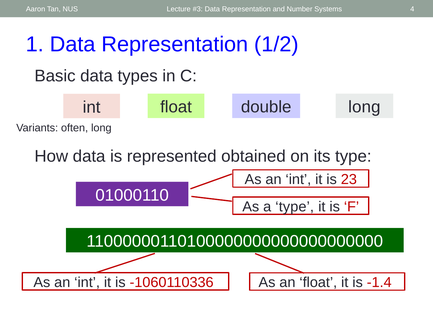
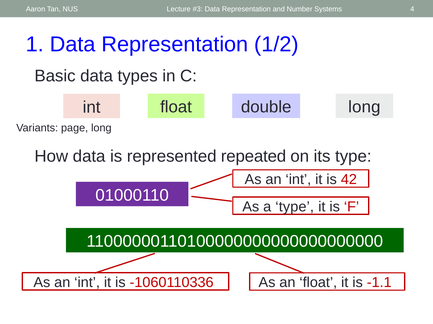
often: often -> page (75, 128)
obtained: obtained -> repeated (254, 157)
23: 23 -> 42 (349, 180)
-1.4: -1.4 -> -1.1 (379, 283)
